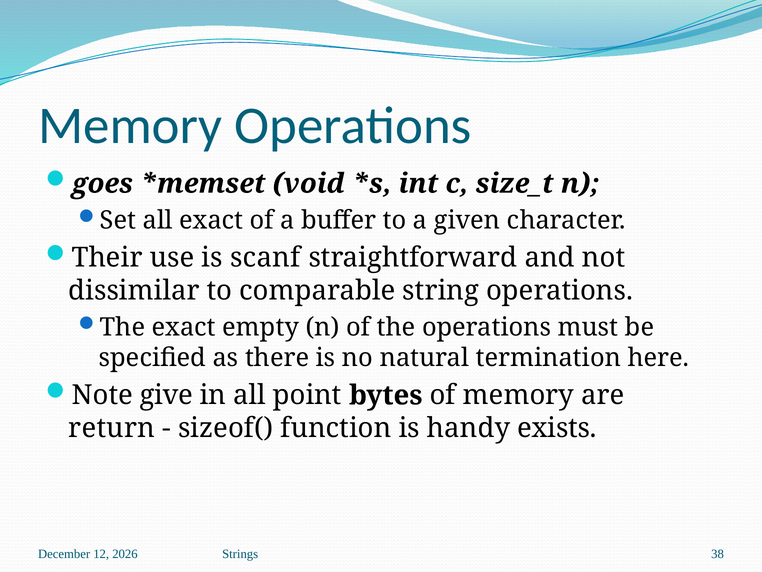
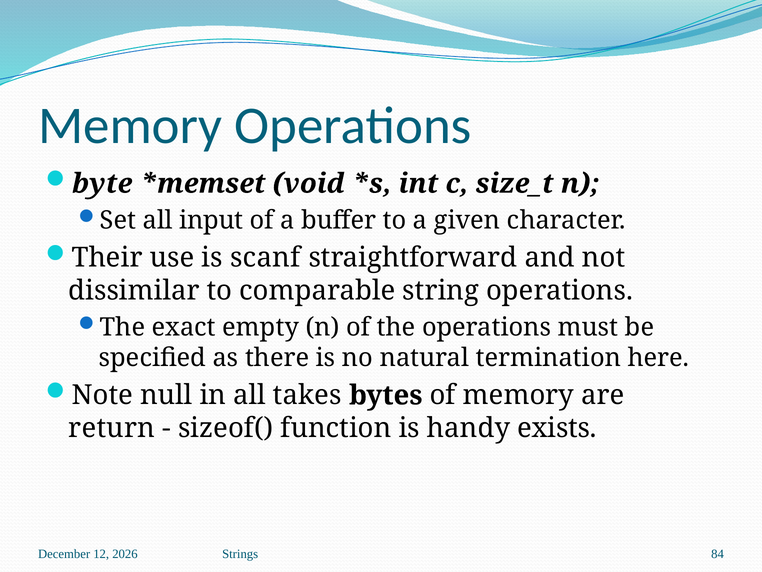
goes: goes -> byte (102, 183)
all exact: exact -> input (211, 220)
give: give -> null (166, 395)
point: point -> takes (307, 395)
38: 38 -> 84 (718, 553)
